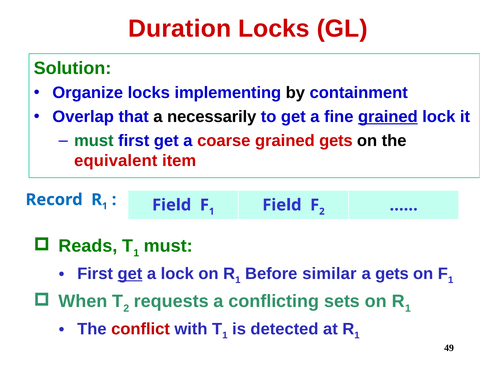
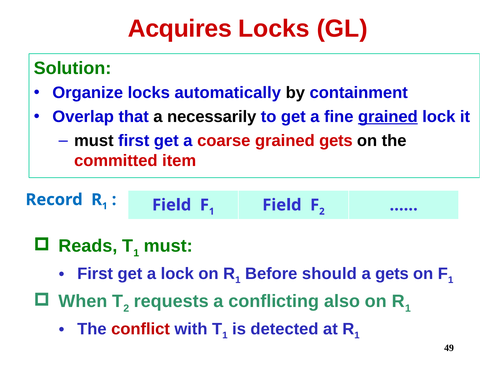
Duration: Duration -> Acquires (180, 29)
implementing: implementing -> automatically (228, 93)
must colour: green -> black (94, 141)
equivalent: equivalent -> committed (116, 161)
get underline: present -> none (130, 274)
similar: similar -> should (329, 274)
sets: sets -> also (342, 301)
